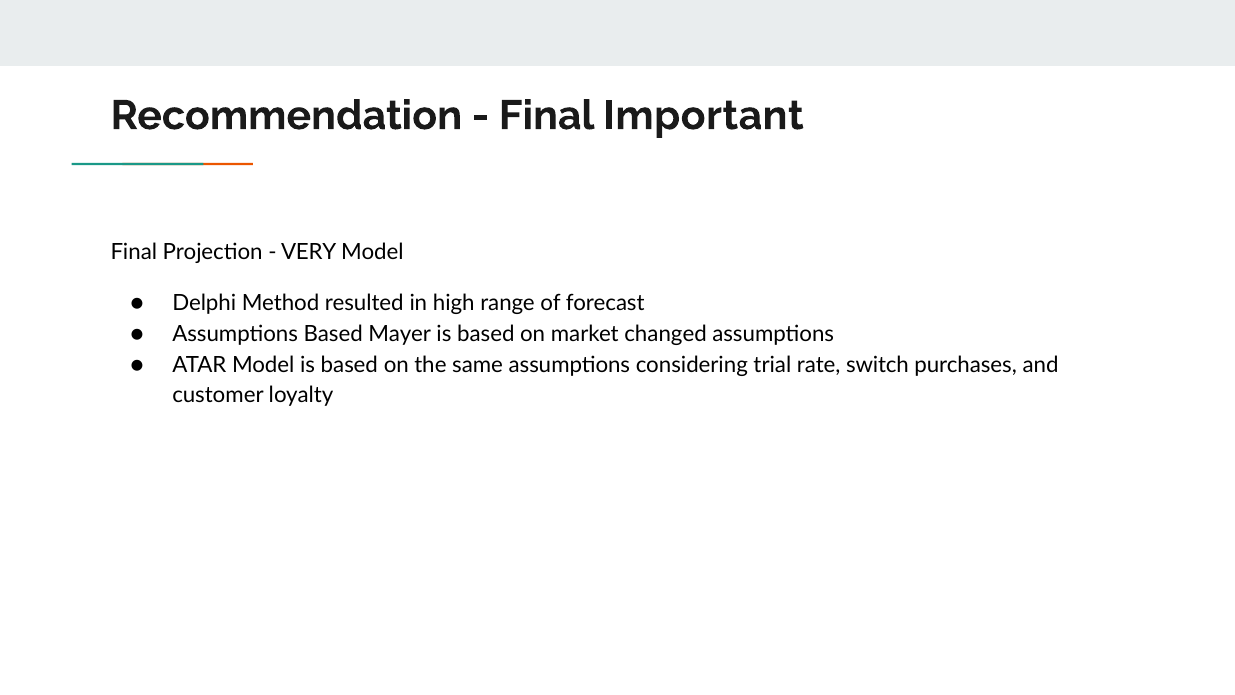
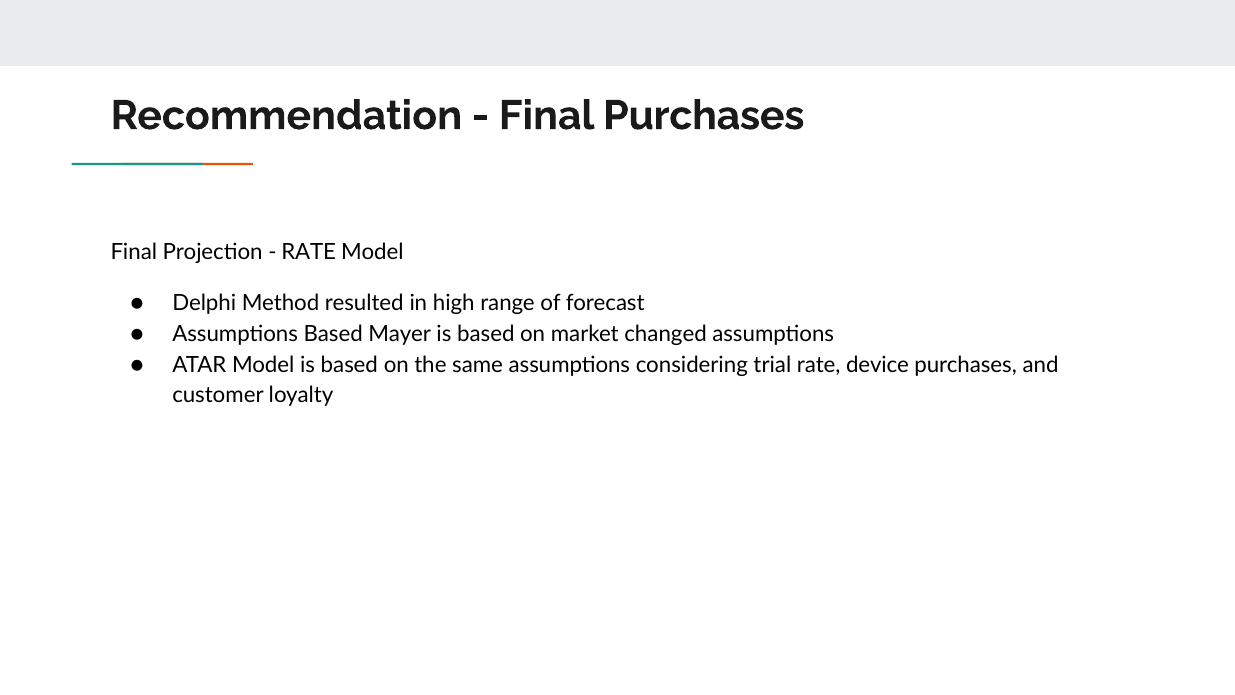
Final Important: Important -> Purchases (704, 116)
VERY: VERY -> RATE (309, 252)
switch: switch -> device (877, 365)
